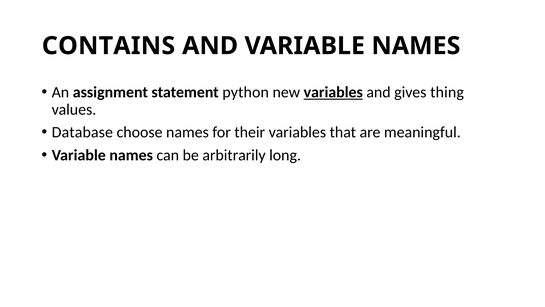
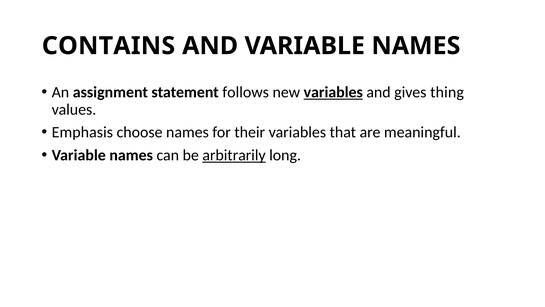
python: python -> follows (246, 92)
Database: Database -> Emphasis (82, 132)
arbitrarily underline: none -> present (234, 155)
